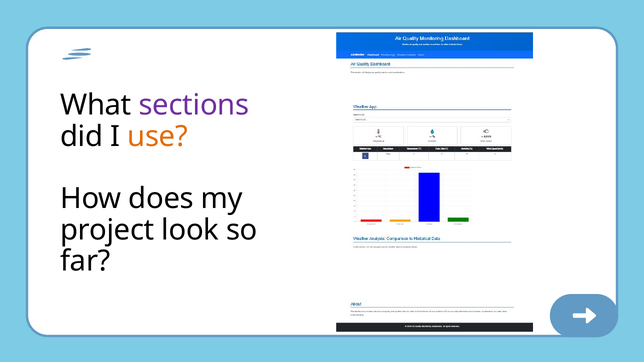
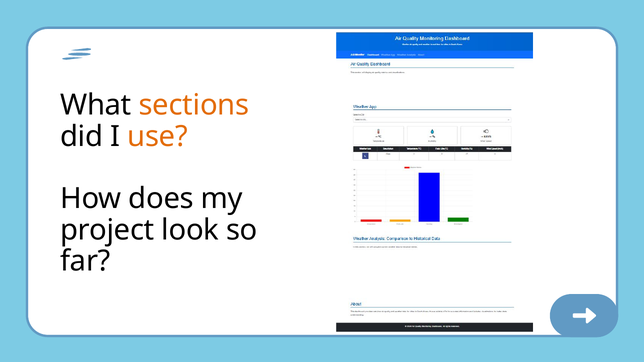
sections colour: purple -> orange (194, 105)
